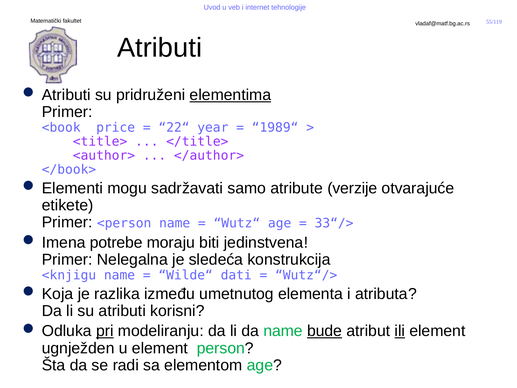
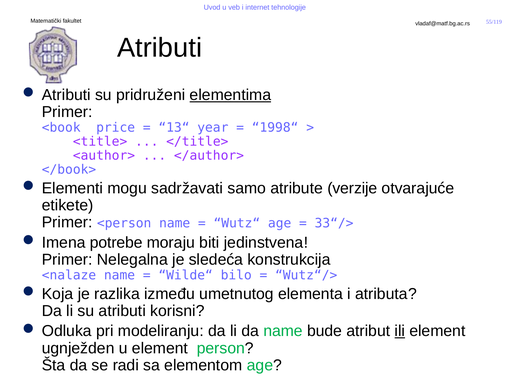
22“: 22“ -> 13“ (174, 128)
1989“: 1989“ -> 1998“ (275, 128)
<knjigu: <knjigu -> <nalaze (69, 275)
dati: dati -> bilo (236, 275)
pri underline: present -> none (105, 331)
bude underline: present -> none (325, 331)
